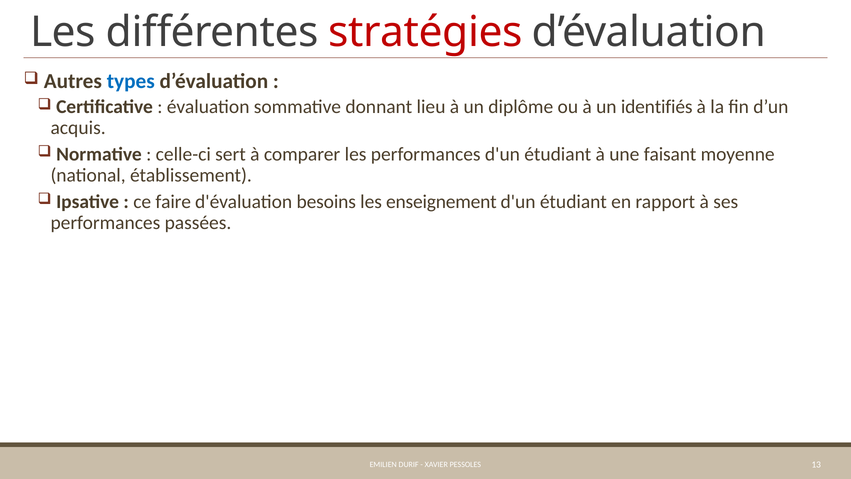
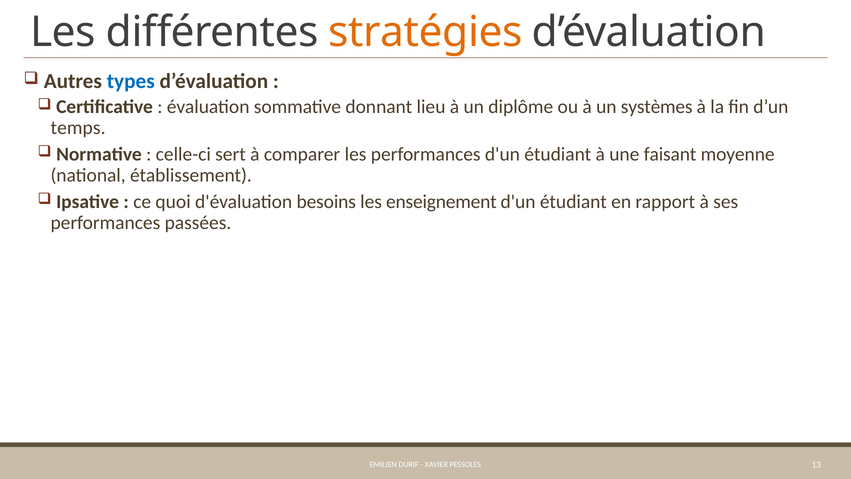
stratégies colour: red -> orange (425, 32)
identifiés: identifiés -> systèmes (657, 107)
acquis: acquis -> temps (78, 128)
faire: faire -> quoi (173, 202)
